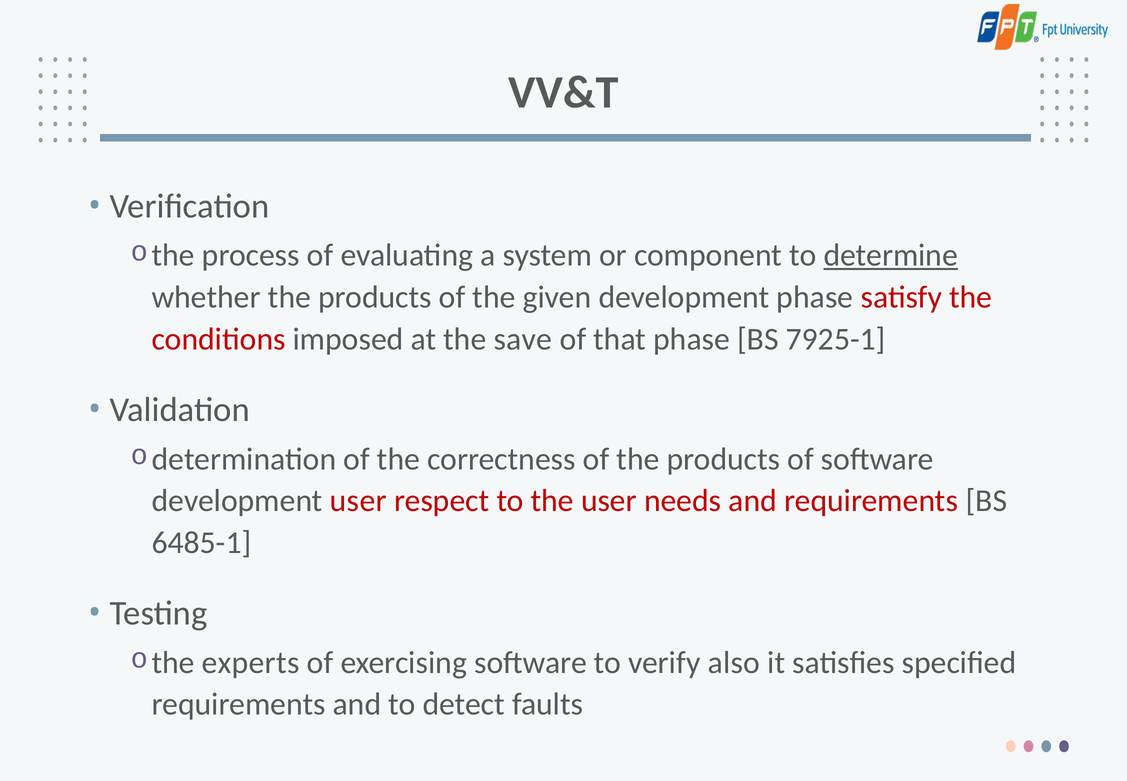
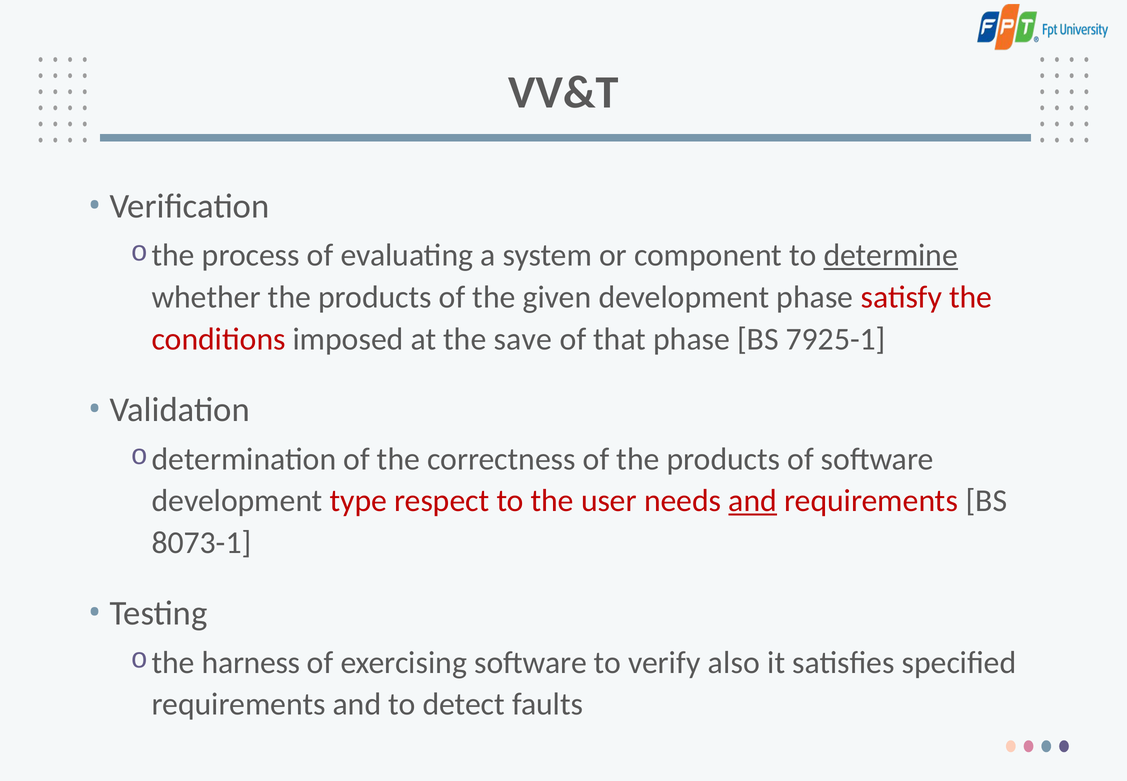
development user: user -> type (359, 500)
and underline: none -> present (753, 500)
6485-1: 6485-1 -> 8073-1 (202, 542)
experts: experts -> harness (251, 662)
